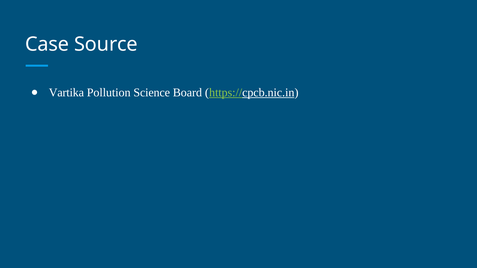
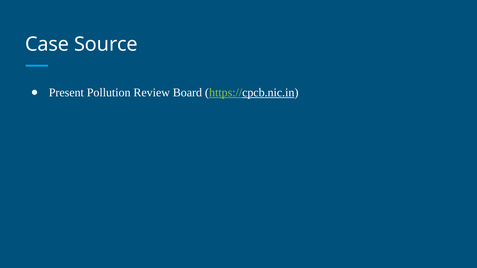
Vartika: Vartika -> Present (66, 93)
Science: Science -> Review (152, 93)
